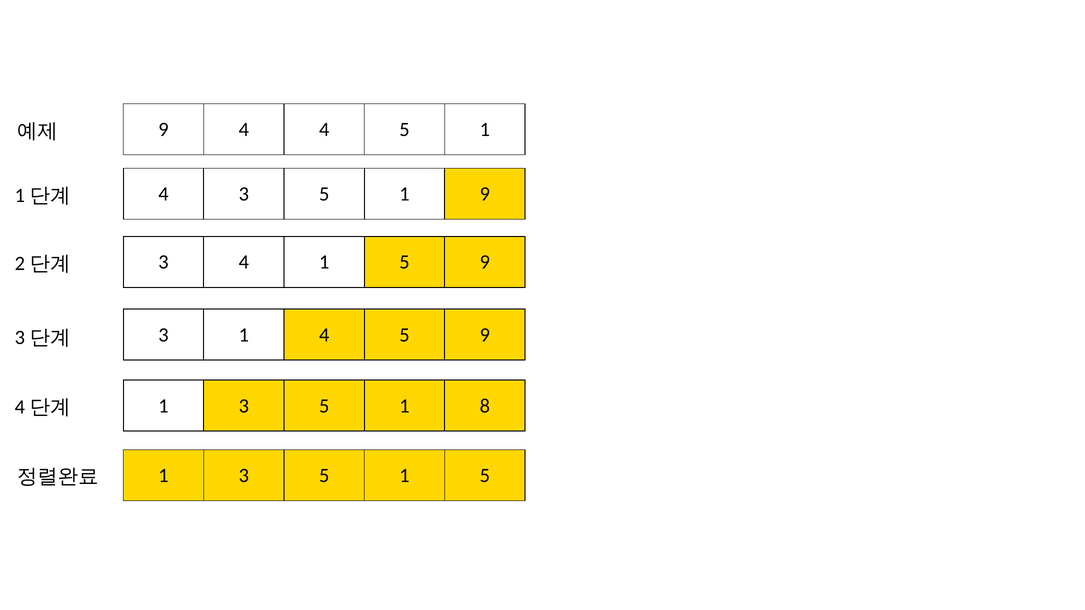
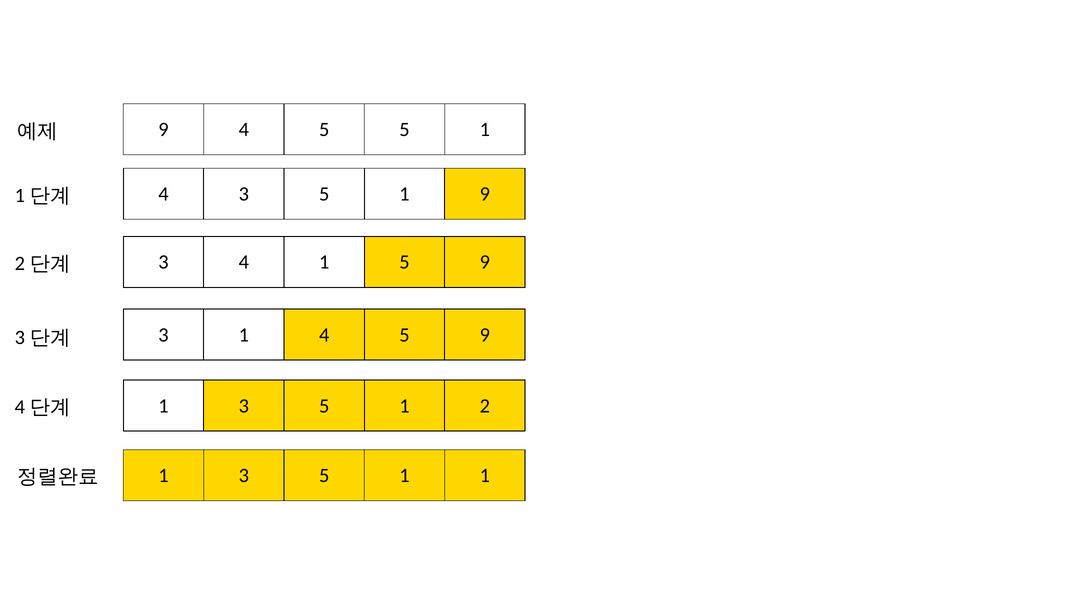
9 4 4: 4 -> 5 (324, 130)
8: 8 -> 2 (485, 406)
5 1 5: 5 -> 1 (485, 476)
